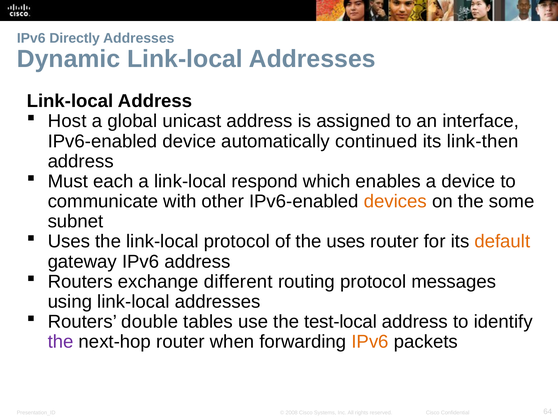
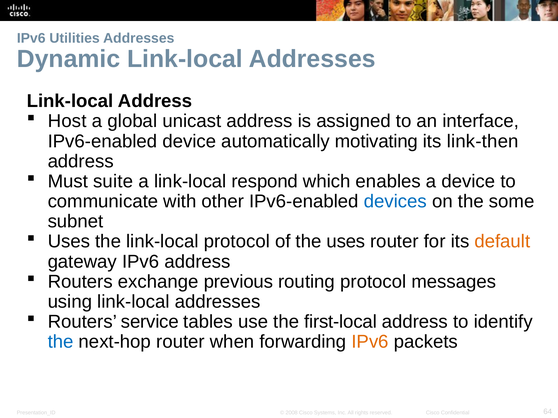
Directly: Directly -> Utilities (75, 38)
continued: continued -> motivating (376, 141)
each: each -> suite (113, 182)
devices colour: orange -> blue (395, 202)
different: different -> previous (238, 282)
double: double -> service (150, 322)
test-local: test-local -> first-local (341, 322)
the colour: purple -> blue (61, 342)
